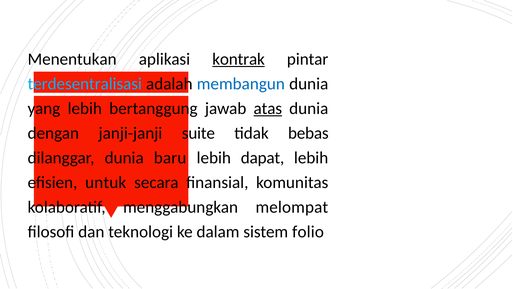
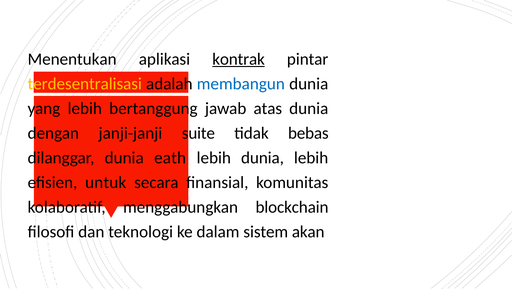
terdesentralisasi colour: light blue -> yellow (85, 84)
atas underline: present -> none (268, 108)
baru: baru -> eath (170, 157)
lebih dapat: dapat -> dunia (263, 157)
melompat: melompat -> blockchain (292, 207)
folio: folio -> akan (308, 231)
